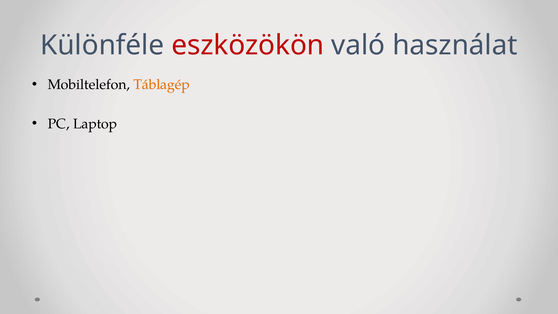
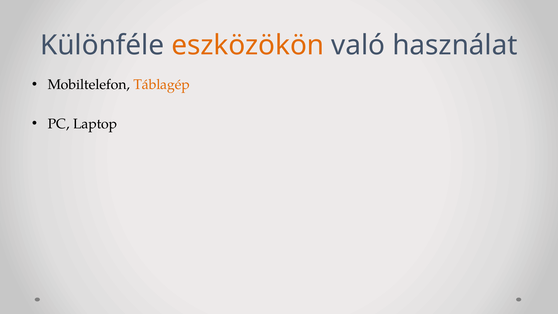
eszközökön colour: red -> orange (248, 45)
